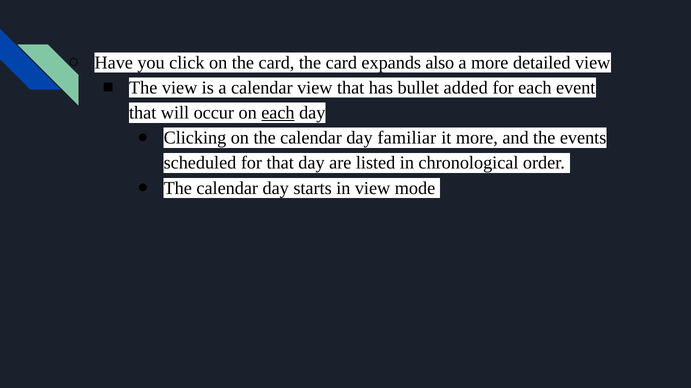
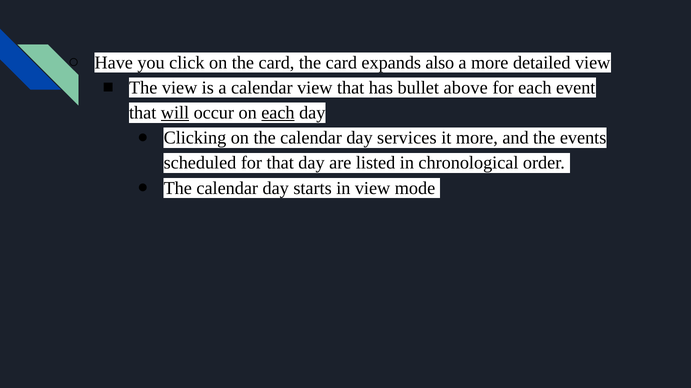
added: added -> above (466, 88)
will underline: none -> present (175, 113)
familiar: familiar -> services (407, 138)
